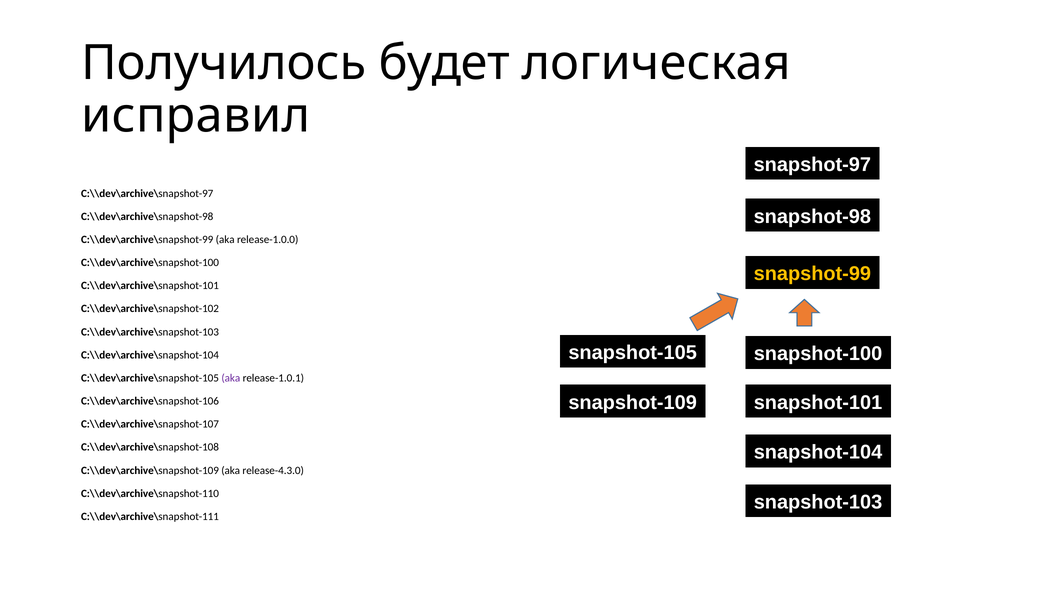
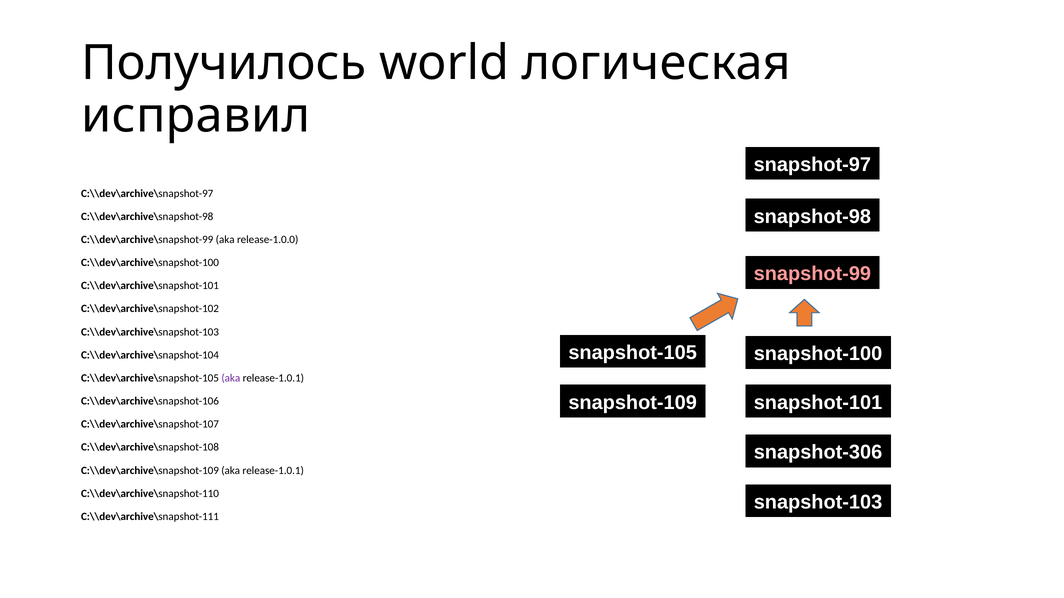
будет: будет -> world (444, 63)
snapshot-99 colour: yellow -> pink (812, 274)
snapshot-104: snapshot-104 -> snapshot-306 (818, 453)
С:\\dev\archive\snapshot-109 aka release-4.3.0: release-4.3.0 -> release-1.0.1 (273, 471)
